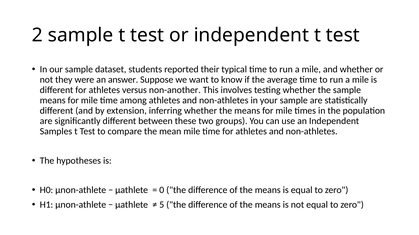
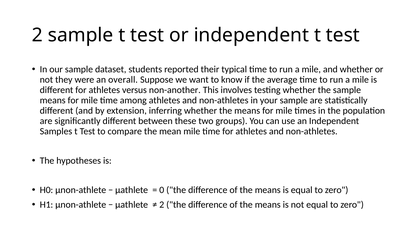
answer: answer -> overall (123, 80)
5: 5 -> 2 (162, 205)
